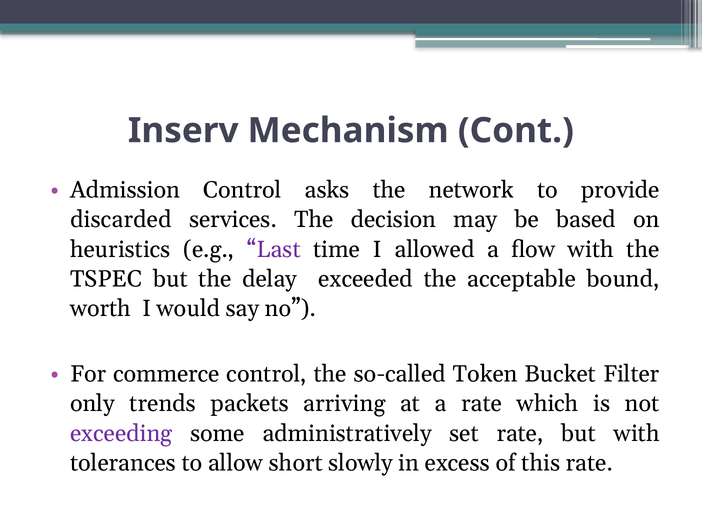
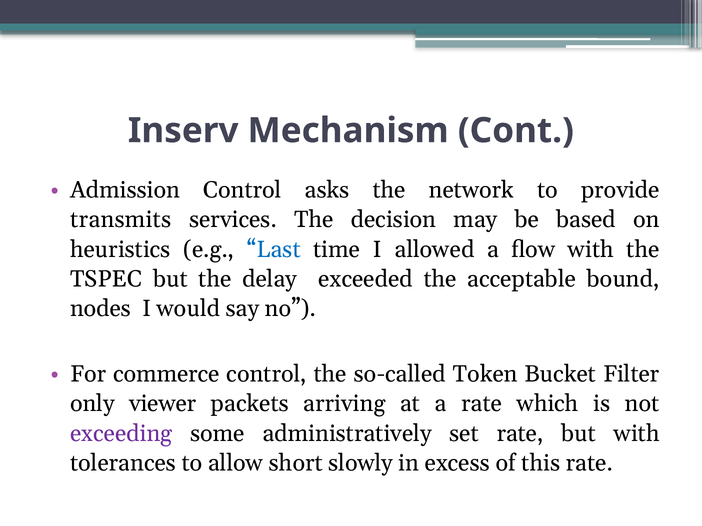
discarded: discarded -> transmits (121, 220)
Last colour: purple -> blue (274, 250)
worth: worth -> nodes (100, 309)
trends: trends -> viewer (163, 404)
